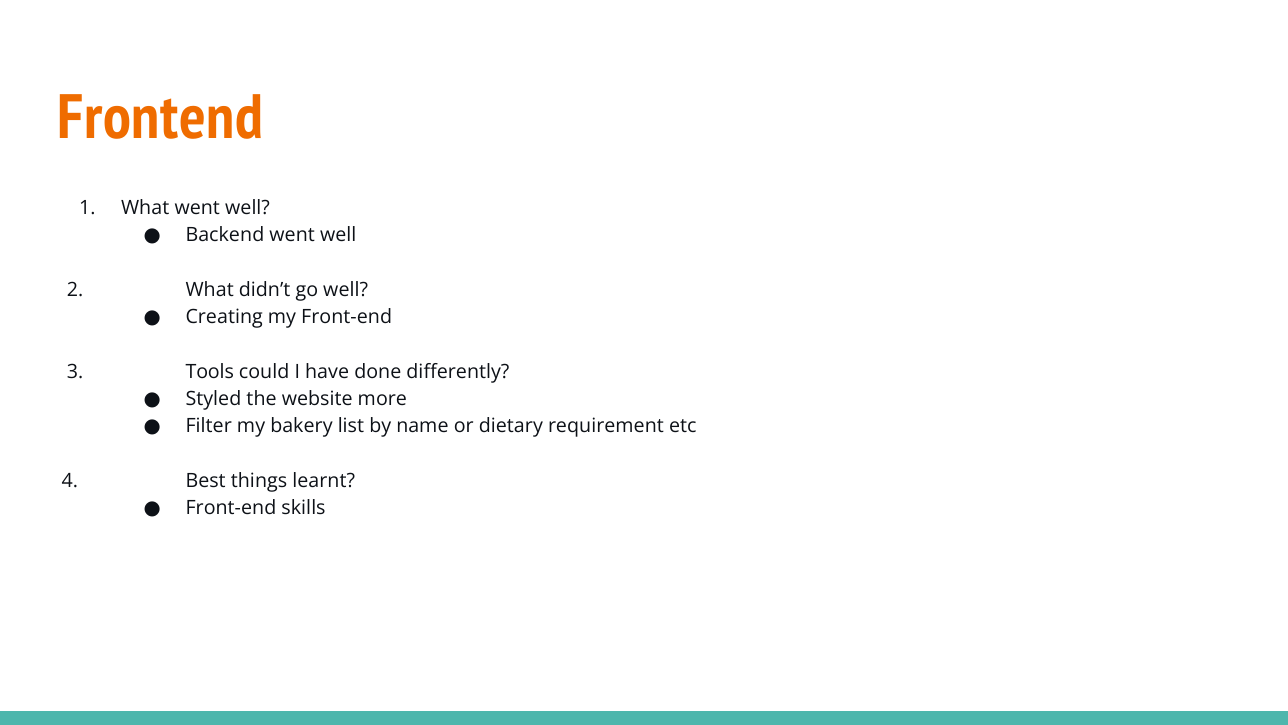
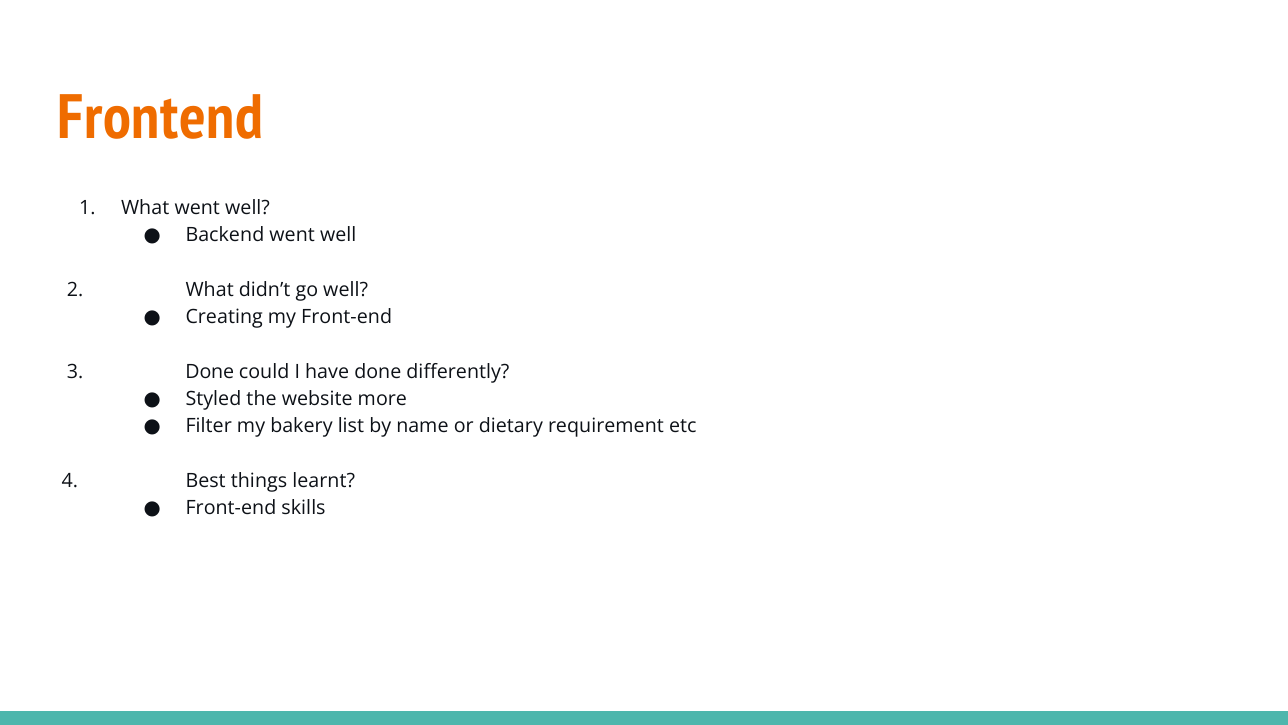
3 Tools: Tools -> Done (210, 371)
